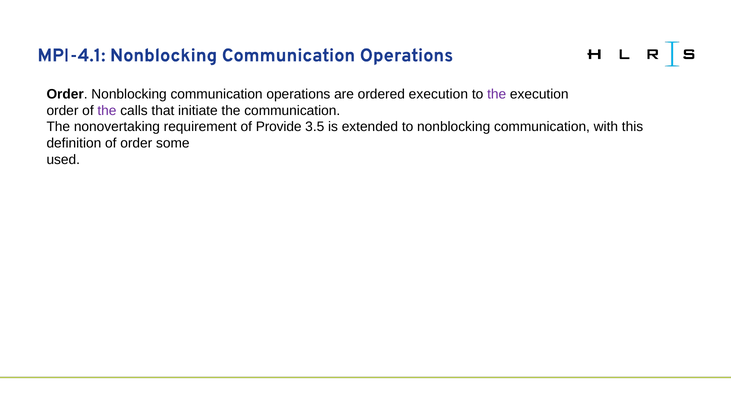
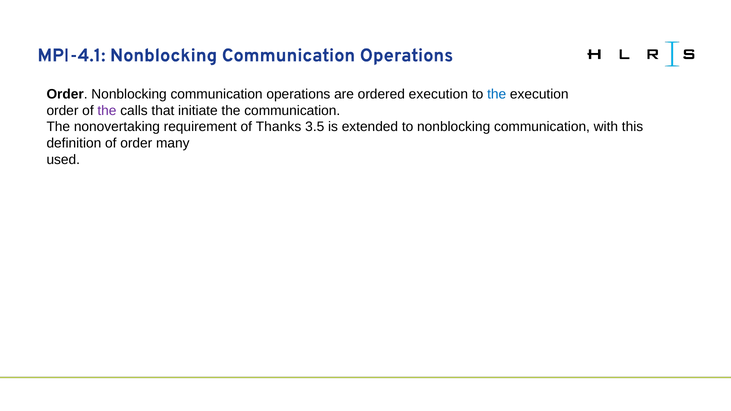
the colour: purple -> blue (497, 94)
Provide: Provide -> Thanks (279, 127)
some: some -> many (173, 143)
